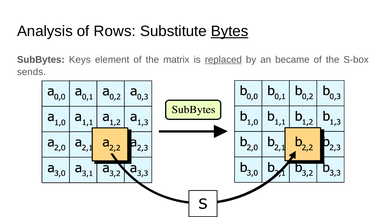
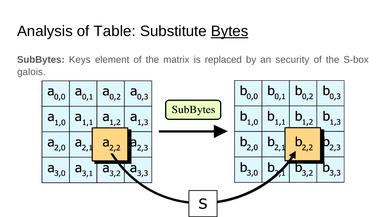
Rows: Rows -> Table (115, 31)
replaced underline: present -> none (223, 60)
became: became -> security (292, 60)
sends: sends -> galois (31, 72)
